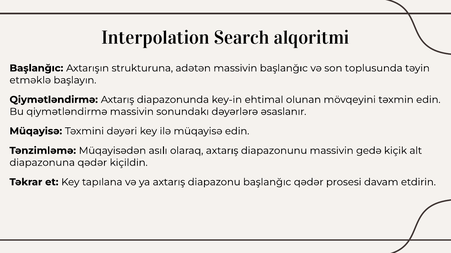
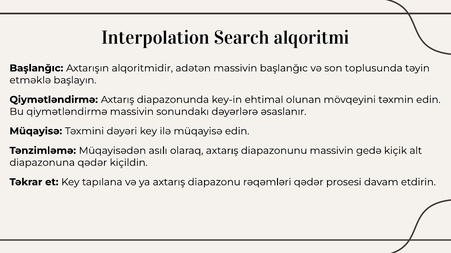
strukturuna: strukturuna -> alqoritmidir (142, 68)
diapazonu başlanğıc: başlanğıc -> rəqəmləri (267, 183)
